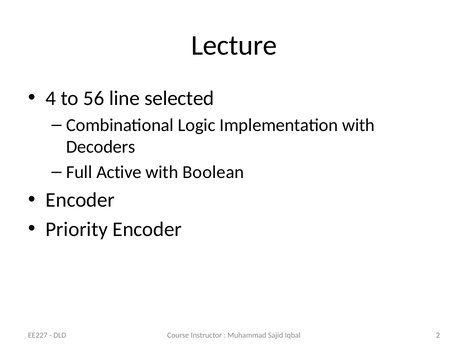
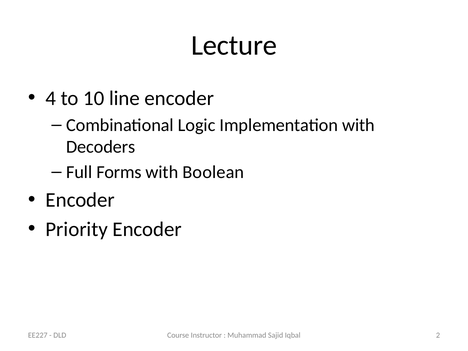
56: 56 -> 10 (94, 98)
line selected: selected -> encoder (179, 98)
Active: Active -> Forms (119, 172)
